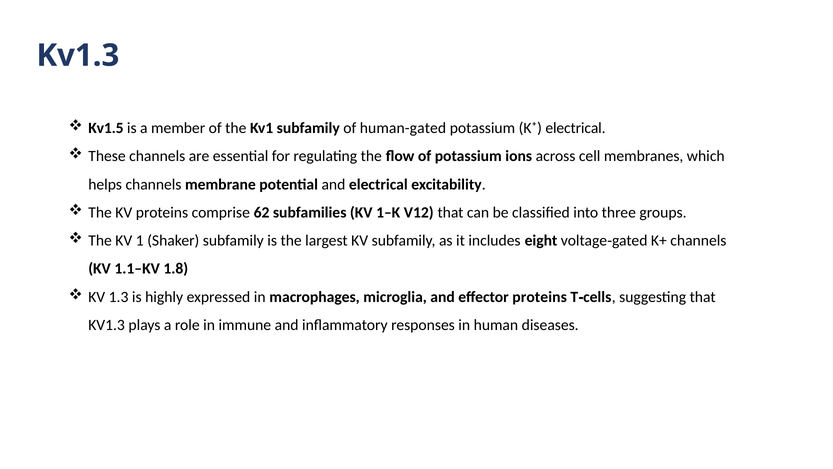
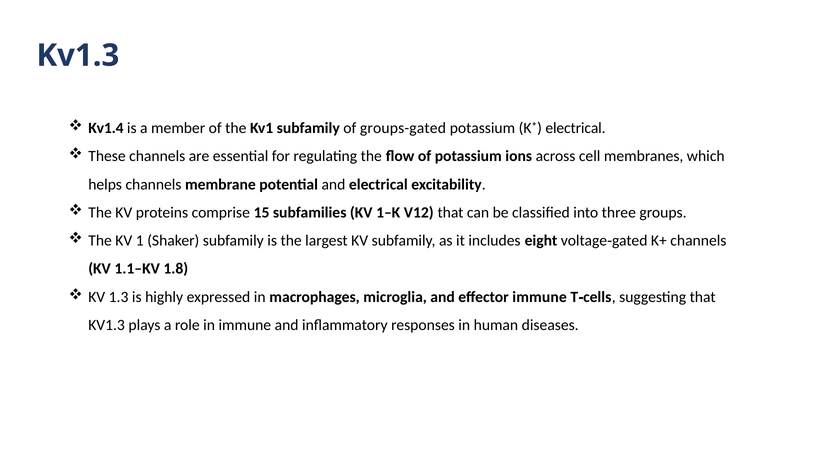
Kv1.5: Kv1.5 -> Kv1.4 (106, 128)
human-gated: human-gated -> groups-gated (403, 128)
62: 62 -> 15 (262, 212)
effector proteins: proteins -> immune (540, 297)
